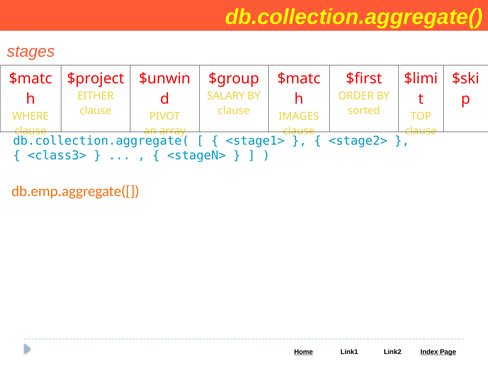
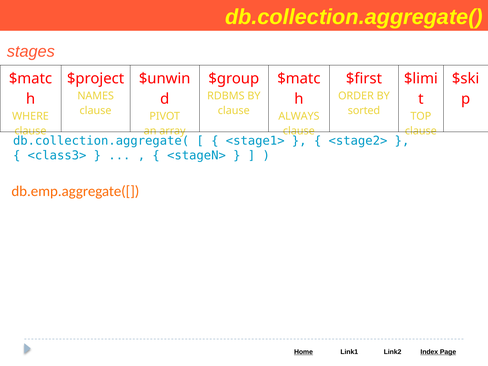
EITHER: EITHER -> NAMES (96, 96)
SALARY: SALARY -> RDBMS (226, 96)
IMAGES: IMAGES -> ALWAYS (299, 116)
